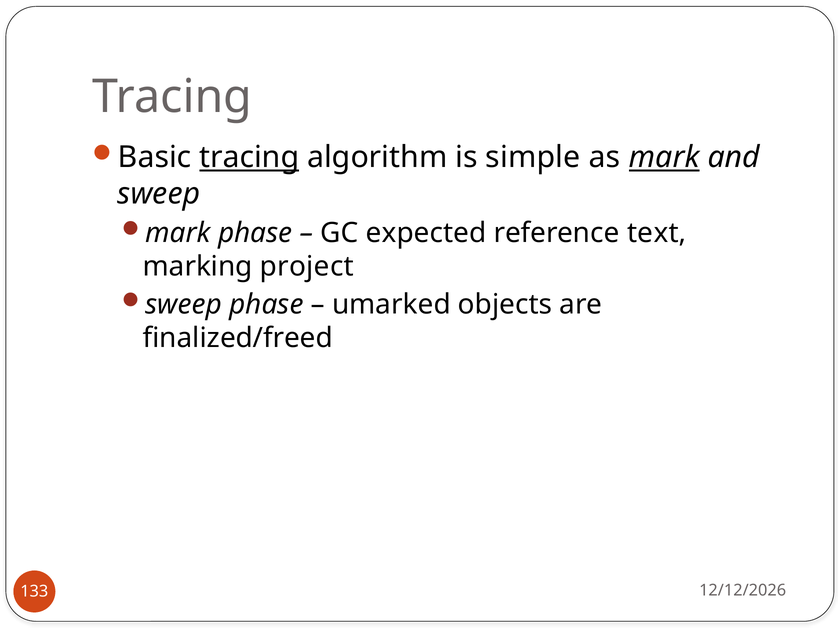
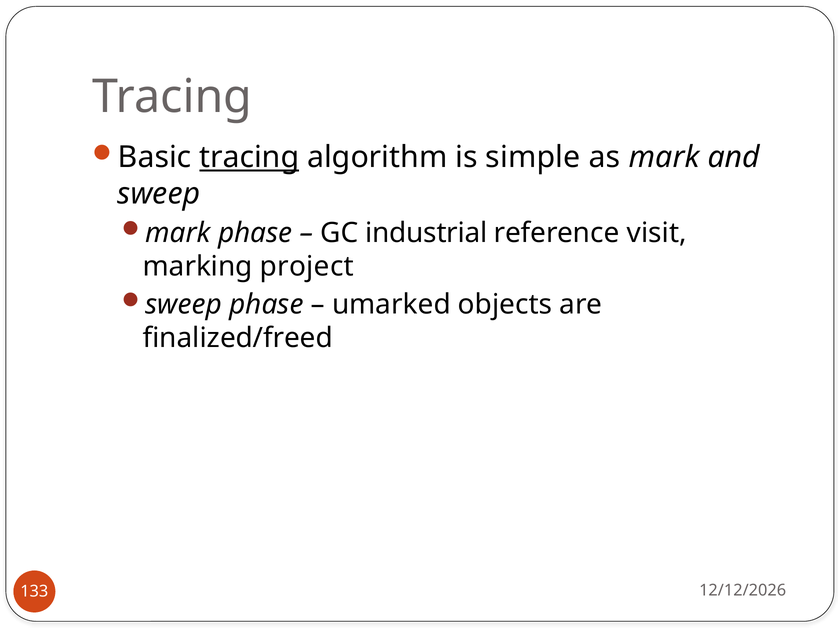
mark underline: present -> none (664, 157)
expected: expected -> industrial (426, 233)
text: text -> visit (657, 233)
